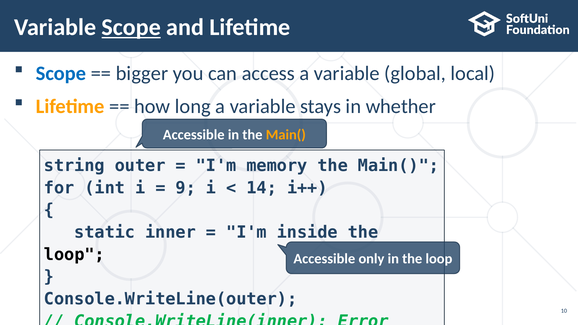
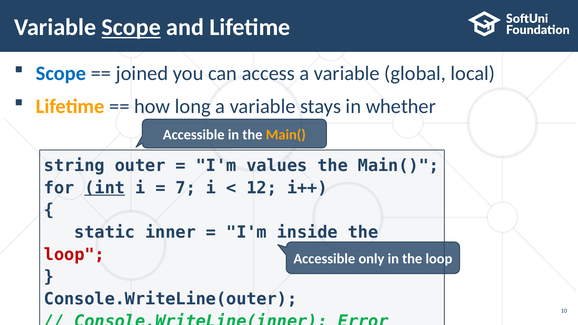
bigger: bigger -> joined (142, 73)
memory: memory -> values (277, 166)
int underline: none -> present (105, 188)
9: 9 -> 7 (186, 188)
14: 14 -> 12 (262, 188)
loop colour: black -> red (74, 255)
